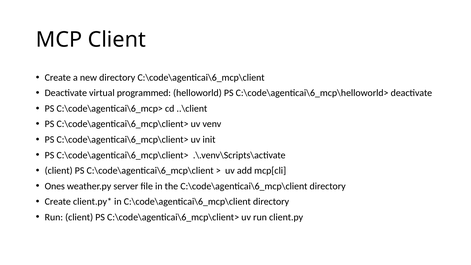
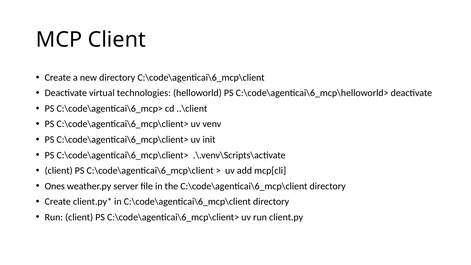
programmed: programmed -> technologies (144, 93)
